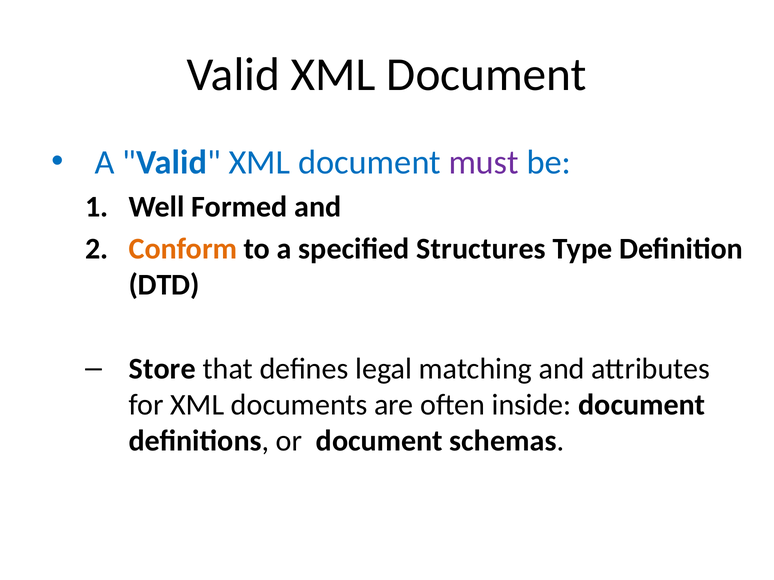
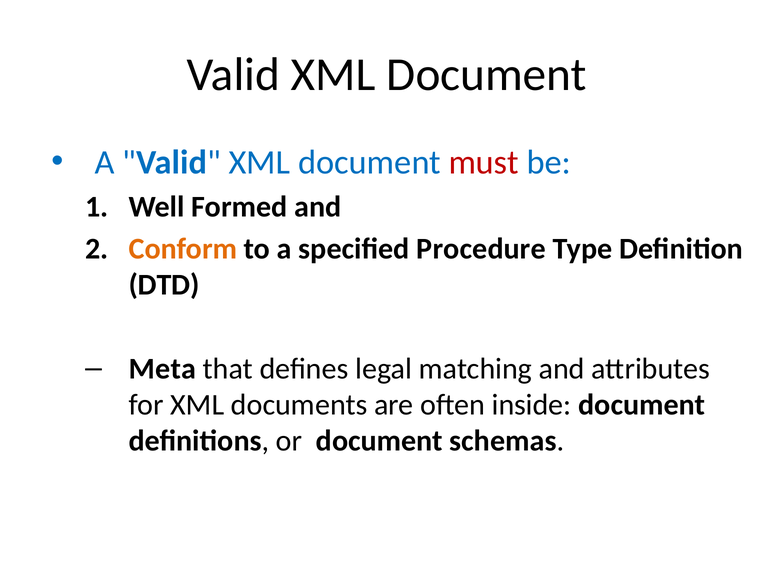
must colour: purple -> red (484, 162)
Structures: Structures -> Procedure (481, 249)
Store: Store -> Meta (162, 369)
